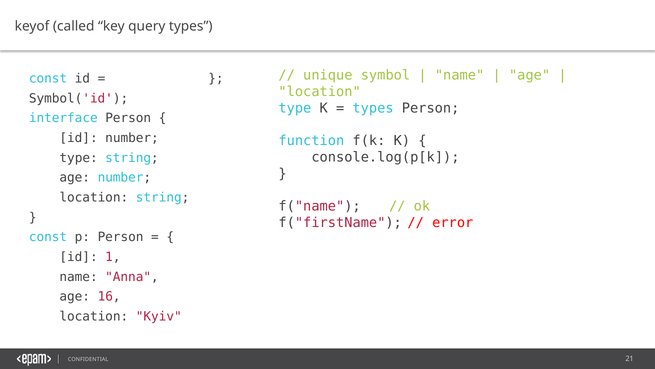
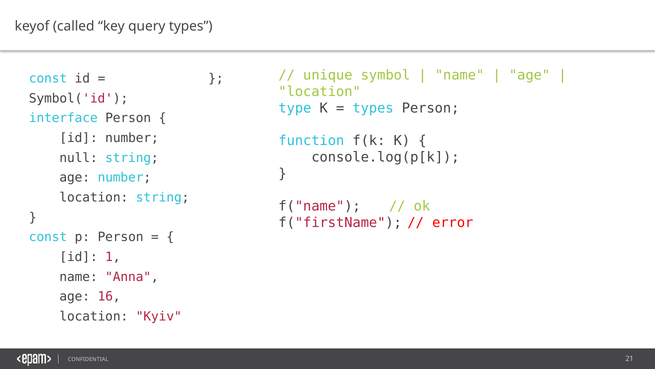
type: type -> null (79, 158)
